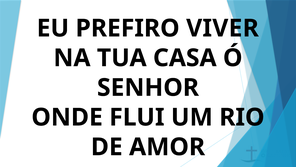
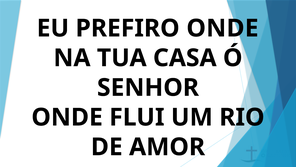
PREFIRO VIVER: VIVER -> ONDE (222, 28)
